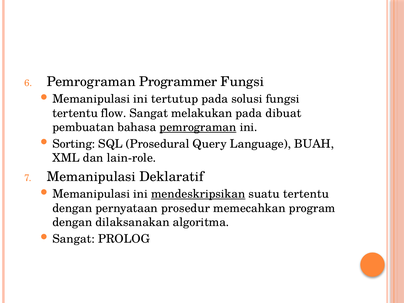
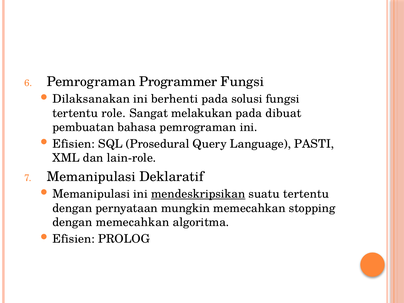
Memanipulasi: Memanipulasi -> Dilaksanakan (91, 99)
tertutup: tertutup -> berhenti (175, 99)
flow: flow -> role (114, 113)
pemrograman underline: present -> none (198, 127)
Sorting: Sorting -> Efisien (74, 144)
BUAH: BUAH -> PASTI (314, 144)
prosedur: prosedur -> mungkin (186, 208)
program: program -> stopping (312, 208)
dengan dilaksanakan: dilaksanakan -> memecahkan (133, 222)
Sangat: Sangat -> Efisien (74, 239)
